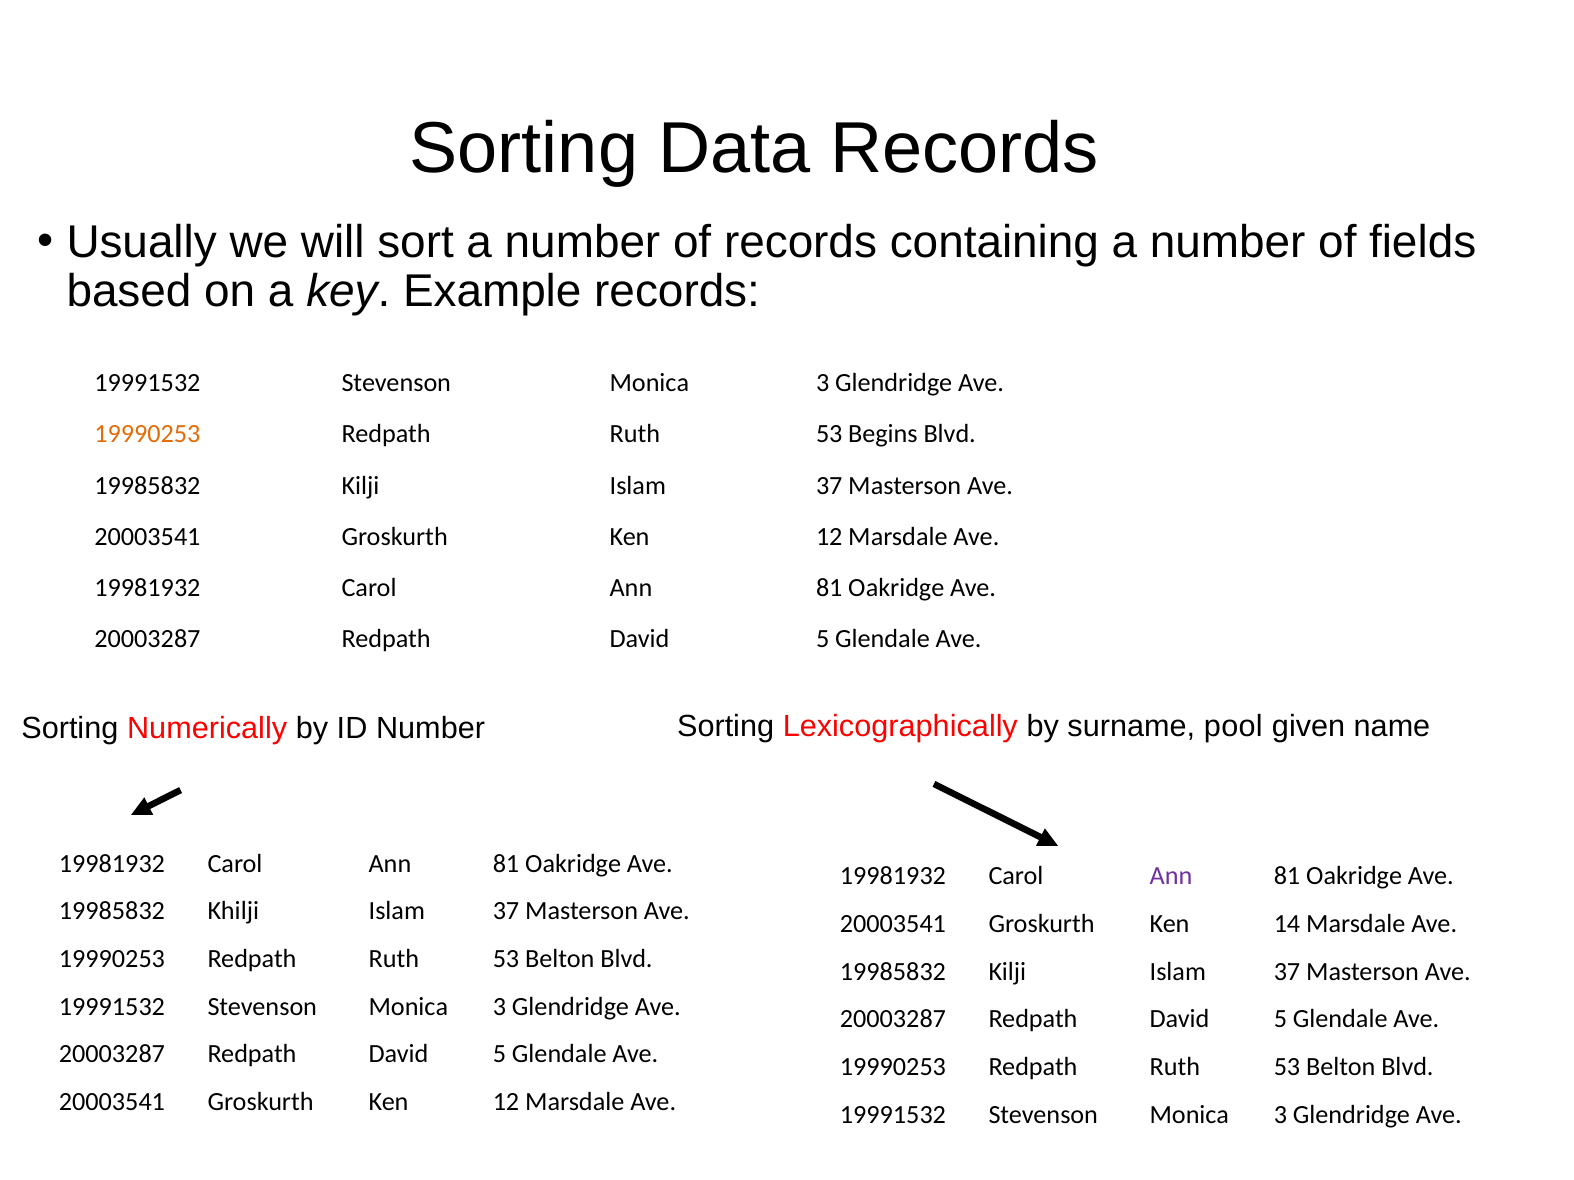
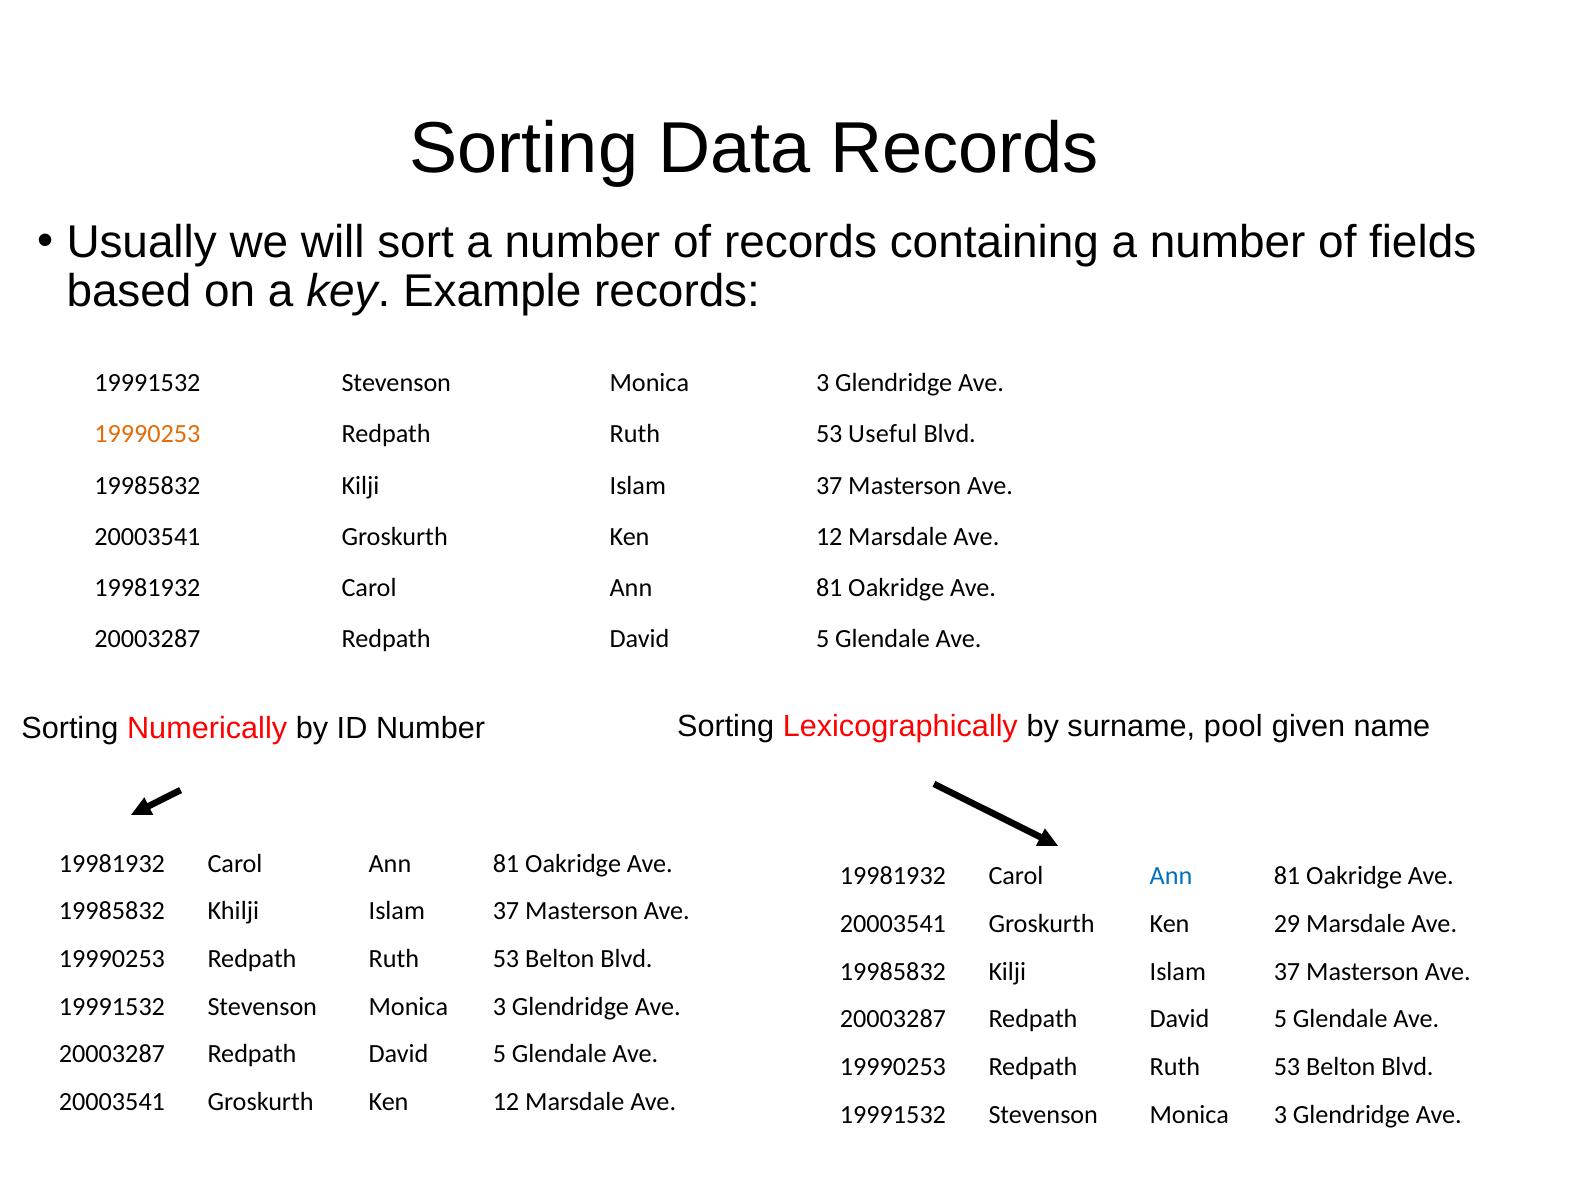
Begins: Begins -> Useful (883, 434)
Ann colour: purple -> blue (1171, 876)
14: 14 -> 29 (1287, 924)
